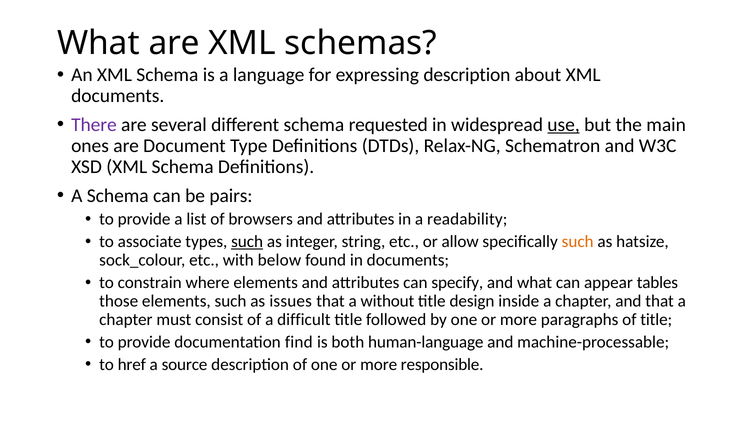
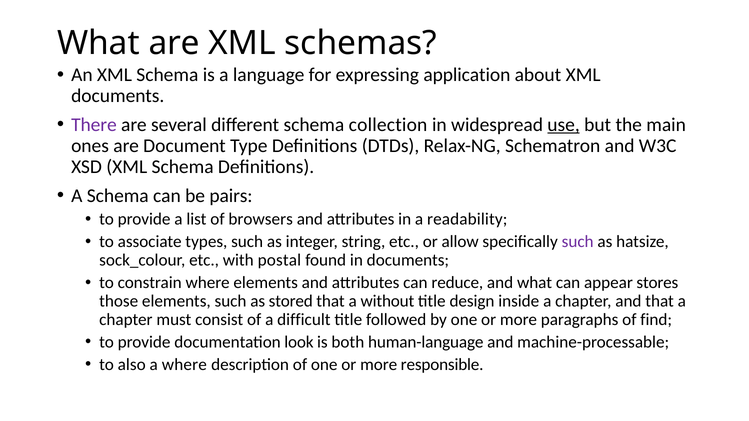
expressing description: description -> application (467, 75)
requested: requested -> collection (388, 125)
such underline: present -> none (247, 242)
such colour: orange -> purple (578, 242)
below: below -> postal (279, 260)
specify: specify -> reduce (457, 283)
tables: tables -> stores (657, 283)
issues: issues -> stored (291, 301)
of title: title -> find (656, 320)
find: find -> look (299, 342)
href: href -> also (132, 365)
a source: source -> where (184, 365)
